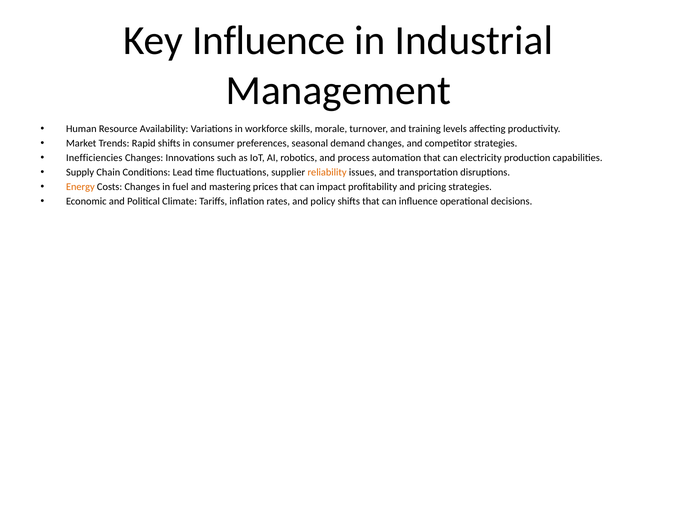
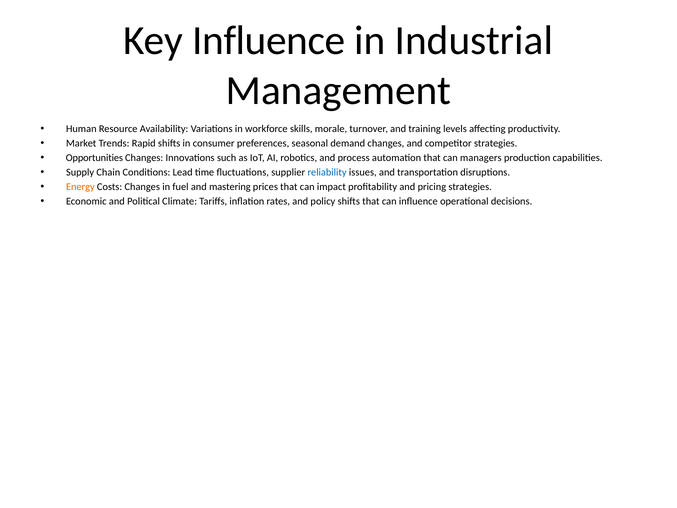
Inefficiencies: Inefficiencies -> Opportunities (94, 158)
electricity: electricity -> managers (481, 158)
reliability colour: orange -> blue (327, 172)
